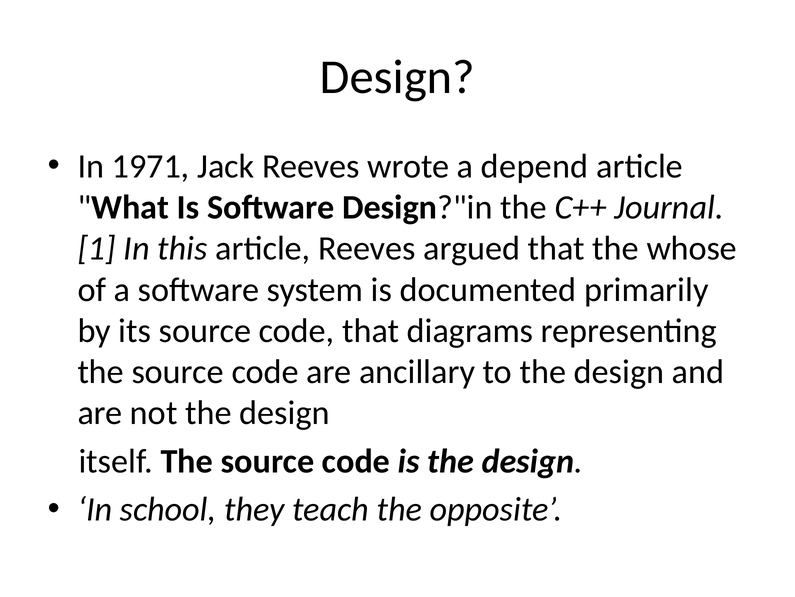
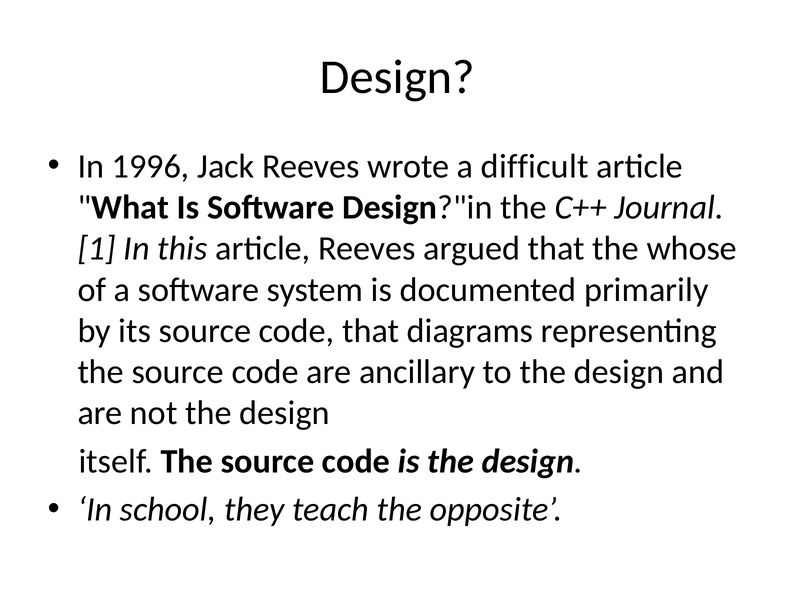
1971: 1971 -> 1996 (151, 166)
depend: depend -> difficult (535, 166)
